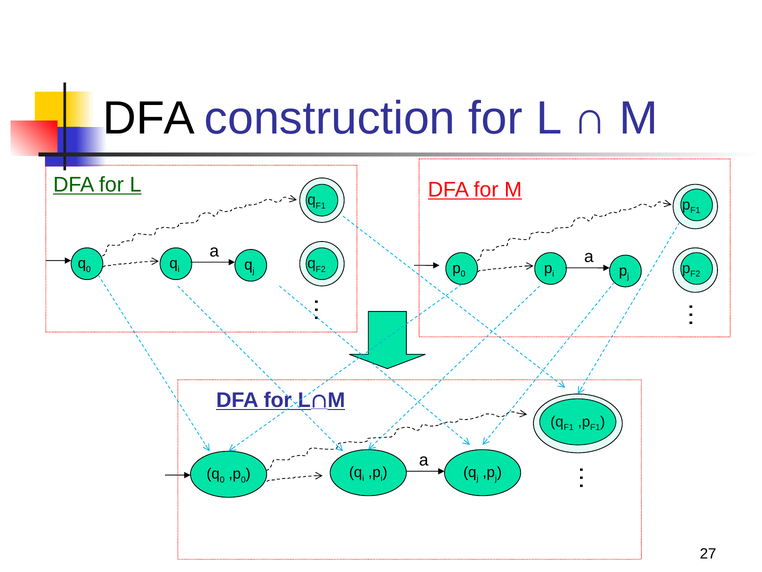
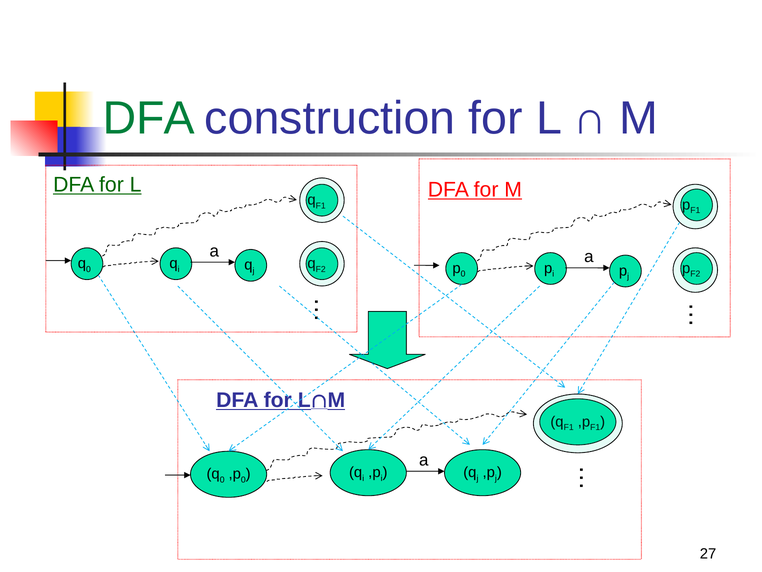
DFA colour: black -> green (149, 118)
